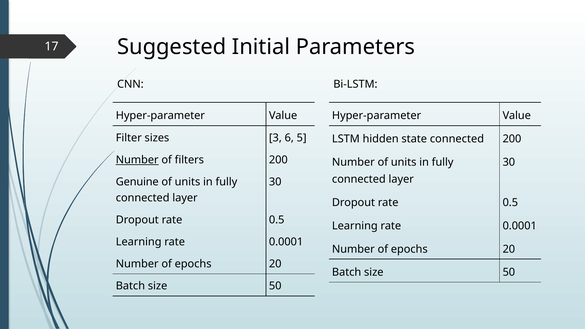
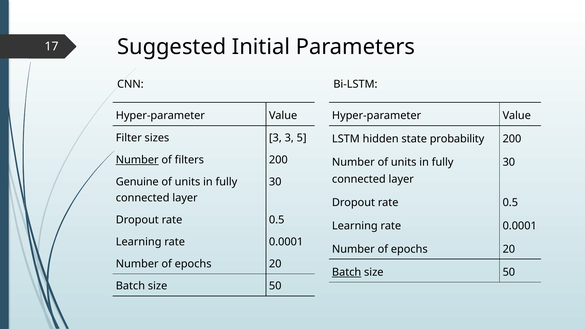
3 6: 6 -> 3 (289, 138)
state connected: connected -> probability (457, 139)
Batch underline: none -> present (347, 272)
